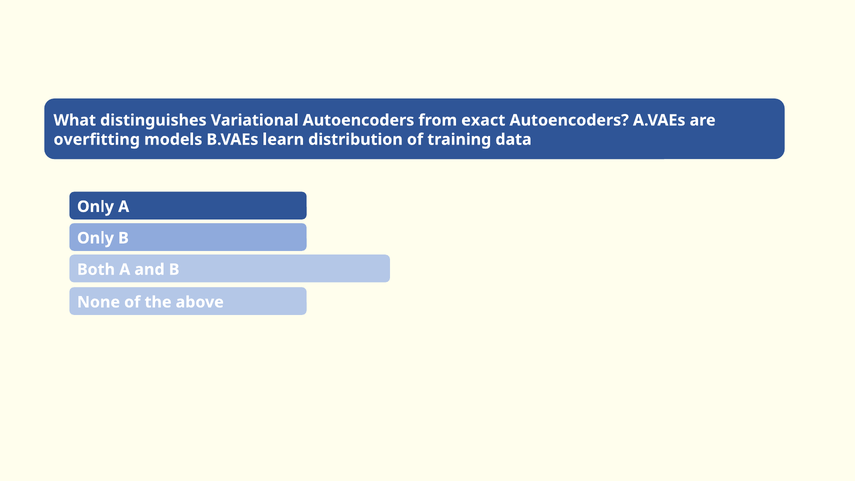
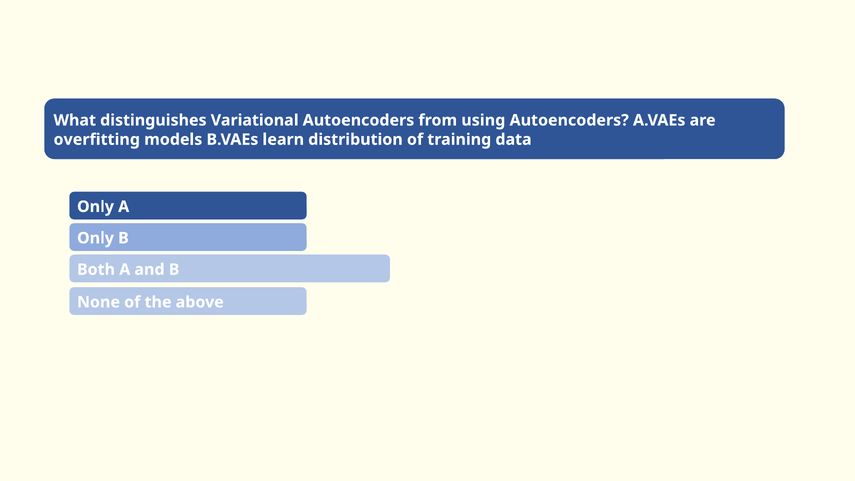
exact: exact -> using (483, 120)
